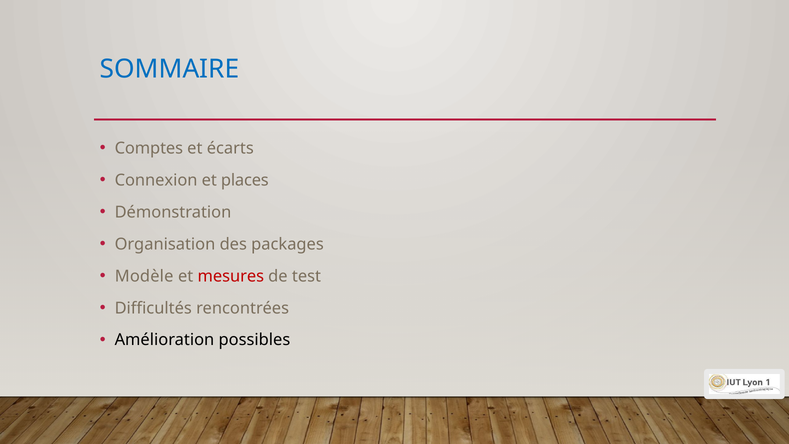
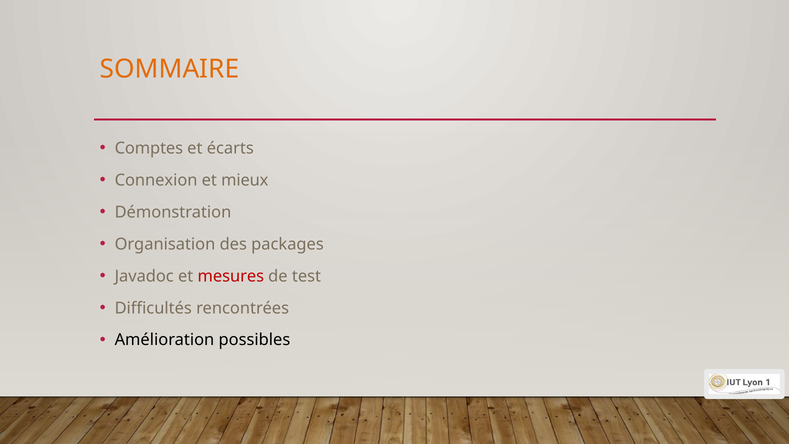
SOMMAIRE colour: blue -> orange (170, 69)
places: places -> mieux (245, 180)
Modèle: Modèle -> Javadoc (144, 276)
